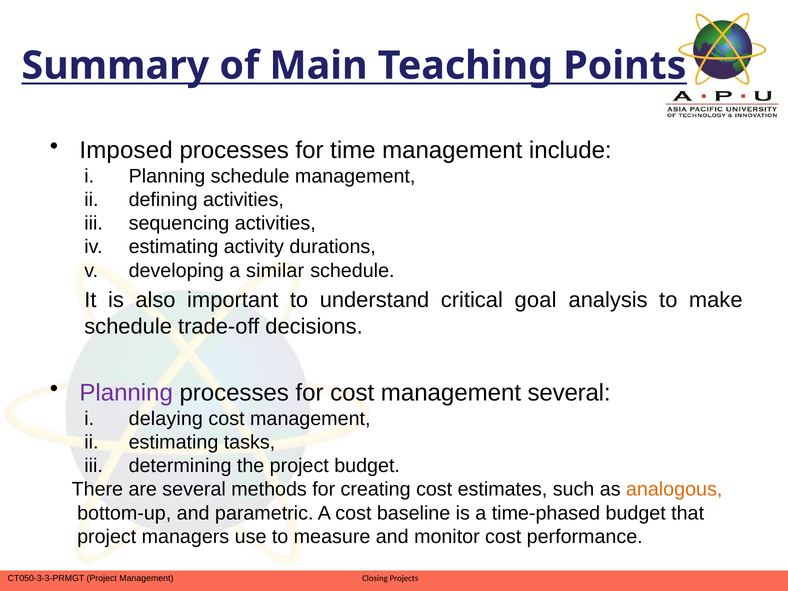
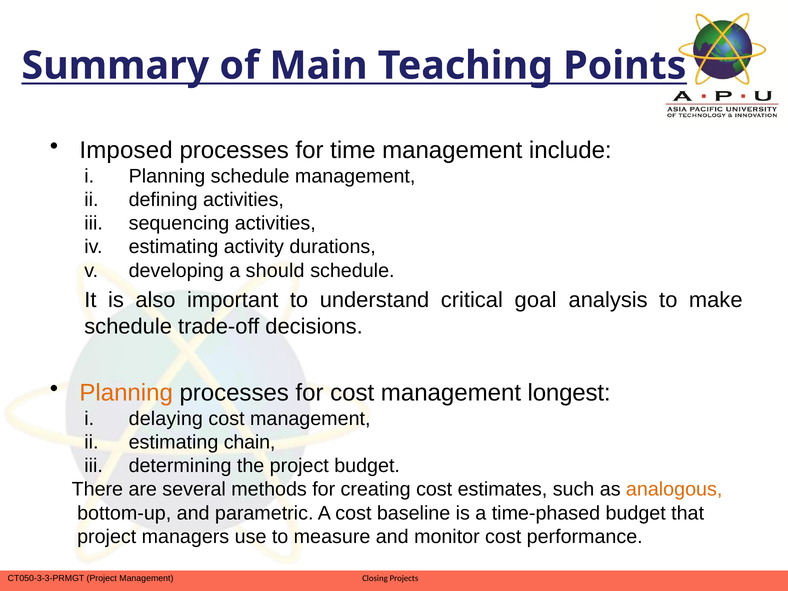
similar: similar -> should (275, 271)
Planning colour: purple -> orange (126, 393)
management several: several -> longest (569, 393)
tasks: tasks -> chain (250, 442)
